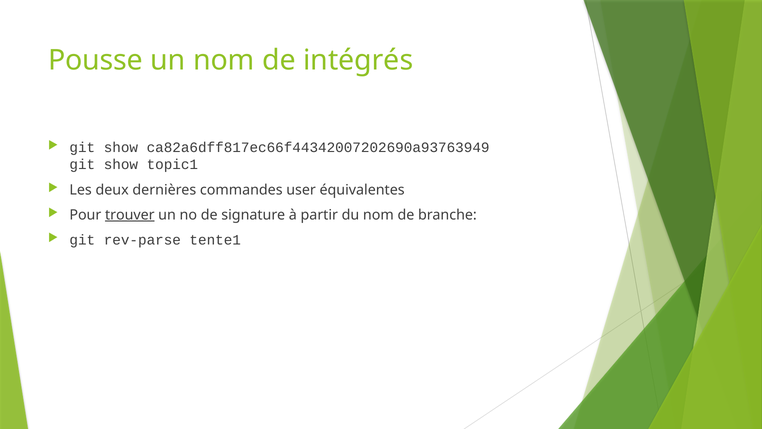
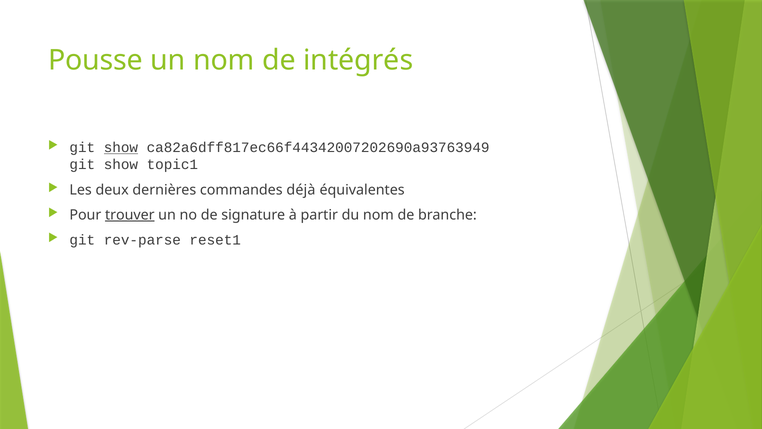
show underline: none -> present (121, 147)
user: user -> déjà (301, 190)
tente1: tente1 -> reset1 (215, 240)
